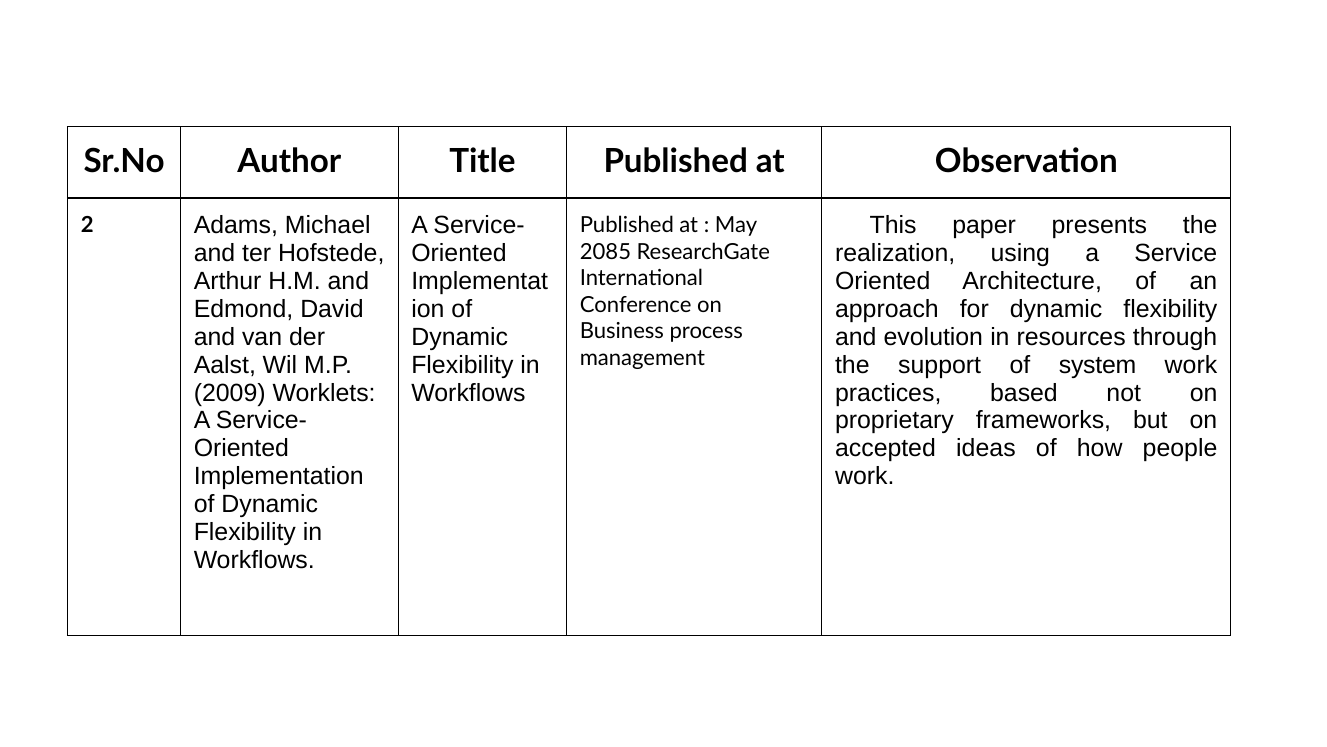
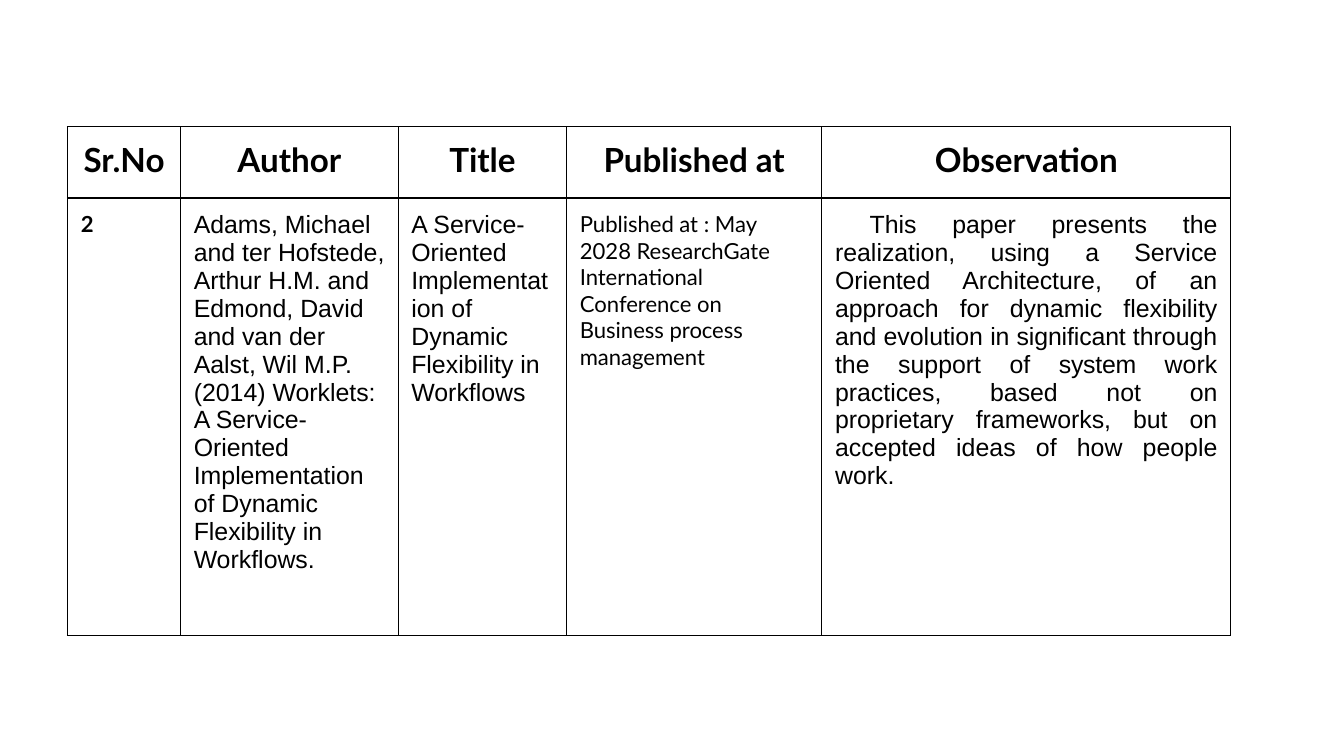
2085: 2085 -> 2028 (605, 252)
resources: resources -> significant (1071, 337)
2009: 2009 -> 2014 (230, 393)
